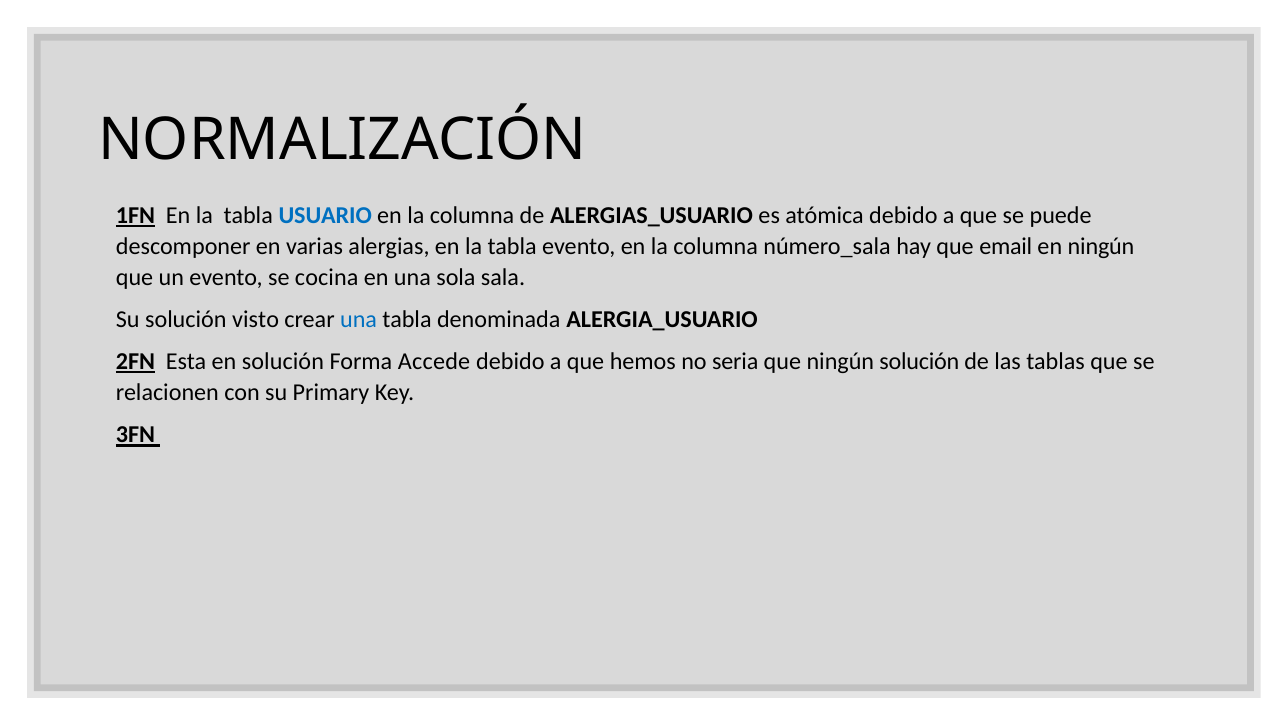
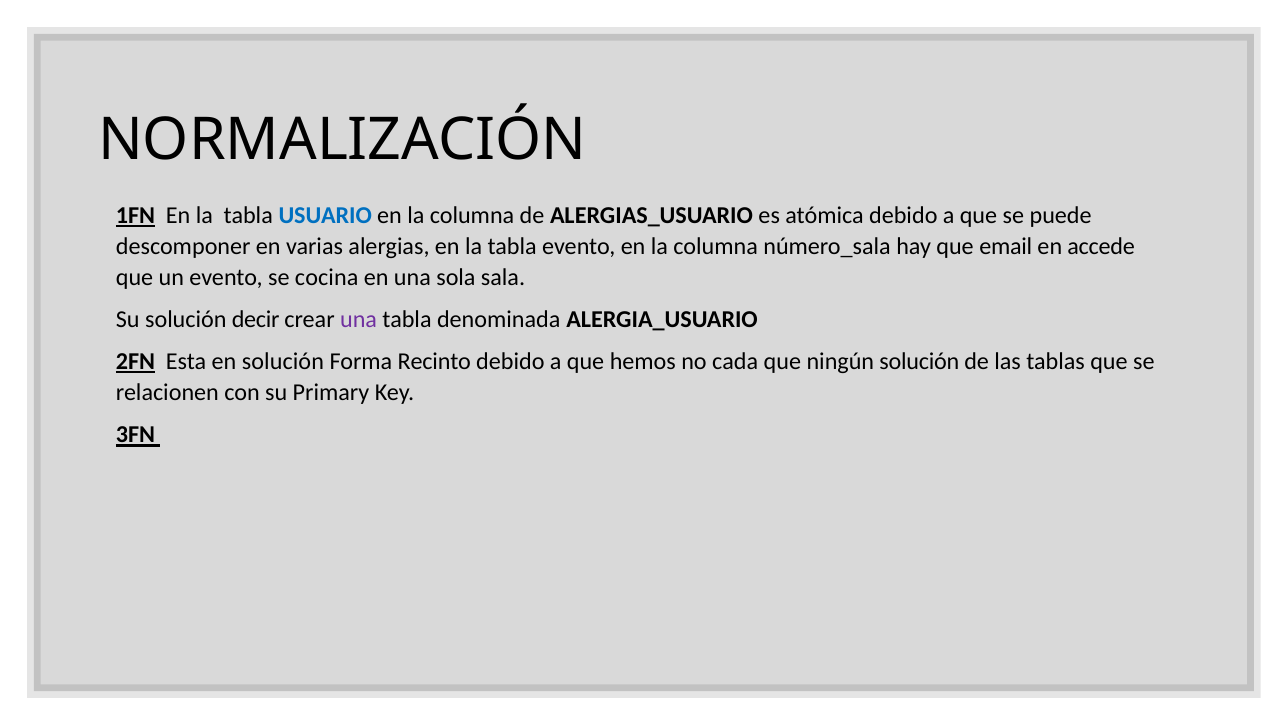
en ningún: ningún -> accede (1101, 247)
visto: visto -> decir (256, 319)
una colour: blue -> purple (359, 319)
Accede: Accede -> Recinto (434, 361)
seria: seria -> cada (735, 361)
